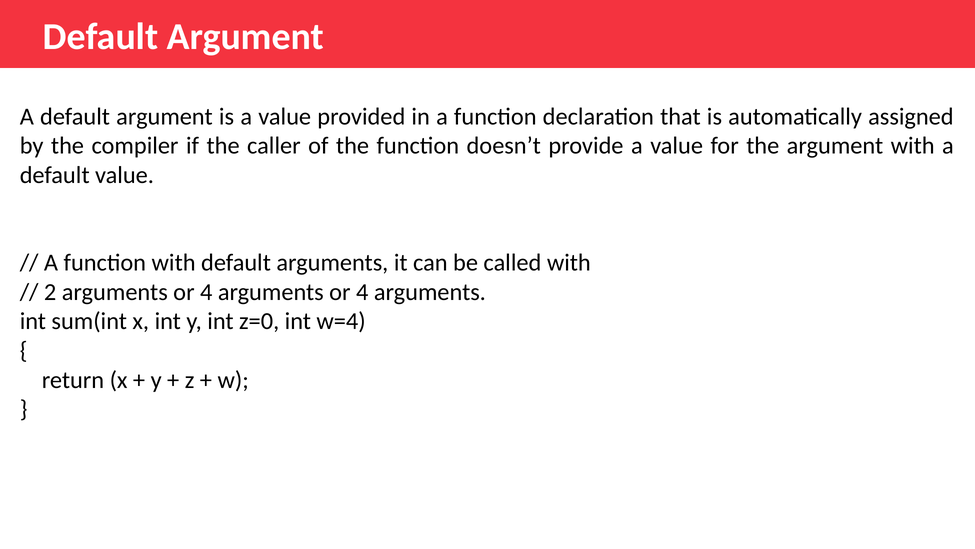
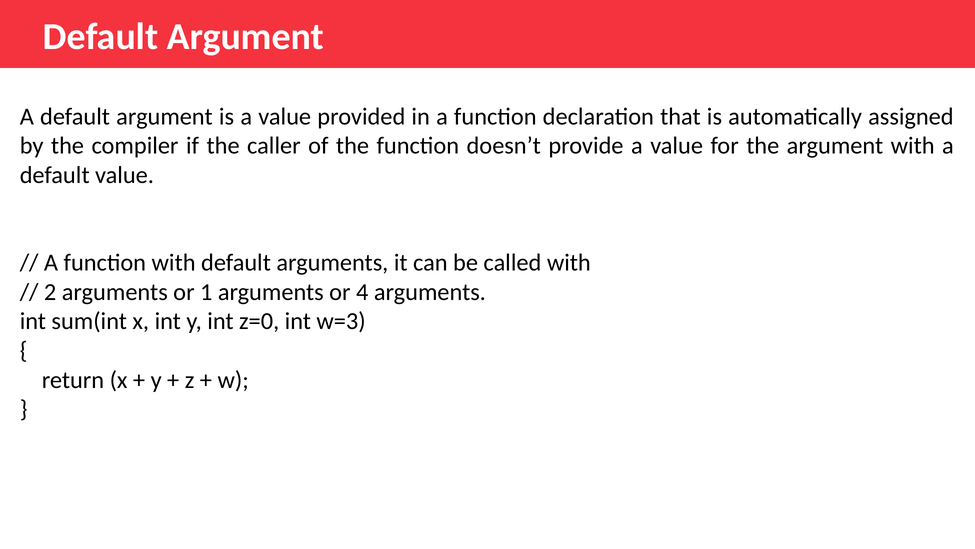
2 arguments or 4: 4 -> 1 (206, 292)
w=4: w=4 -> w=3 (341, 321)
